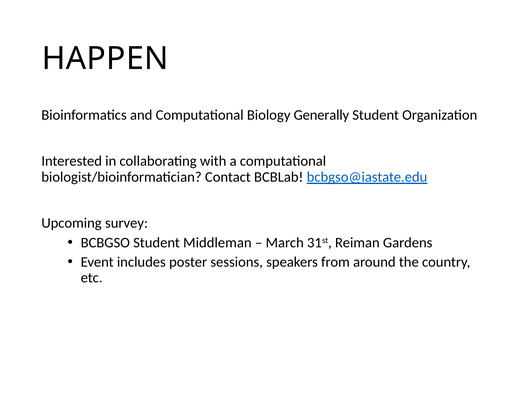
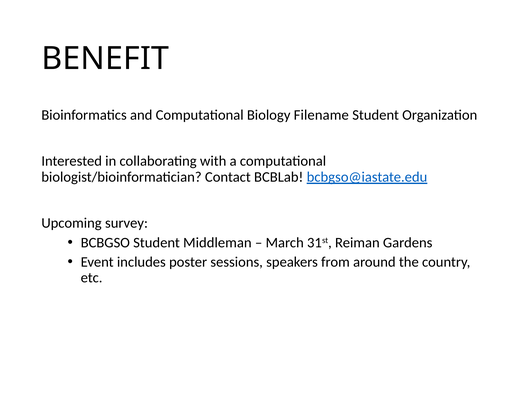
HAPPEN: HAPPEN -> BENEFIT (105, 59)
Generally: Generally -> Filename (321, 115)
